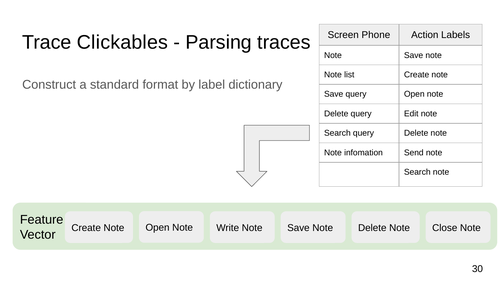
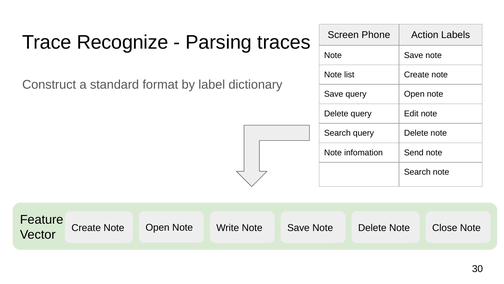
Clickables: Clickables -> Recognize (123, 42)
